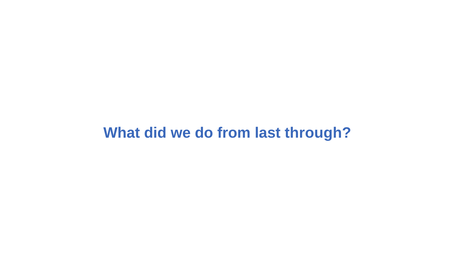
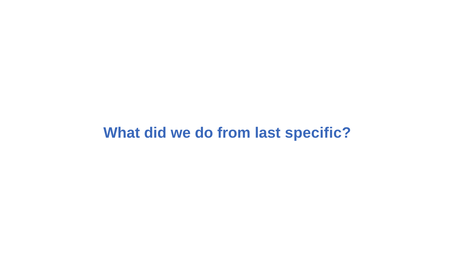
through: through -> specific (318, 133)
